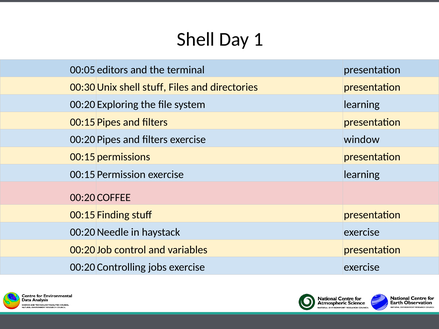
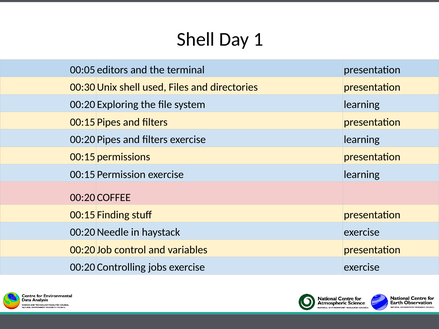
shell stuff: stuff -> used (154, 87)
filters exercise window: window -> learning (362, 140)
